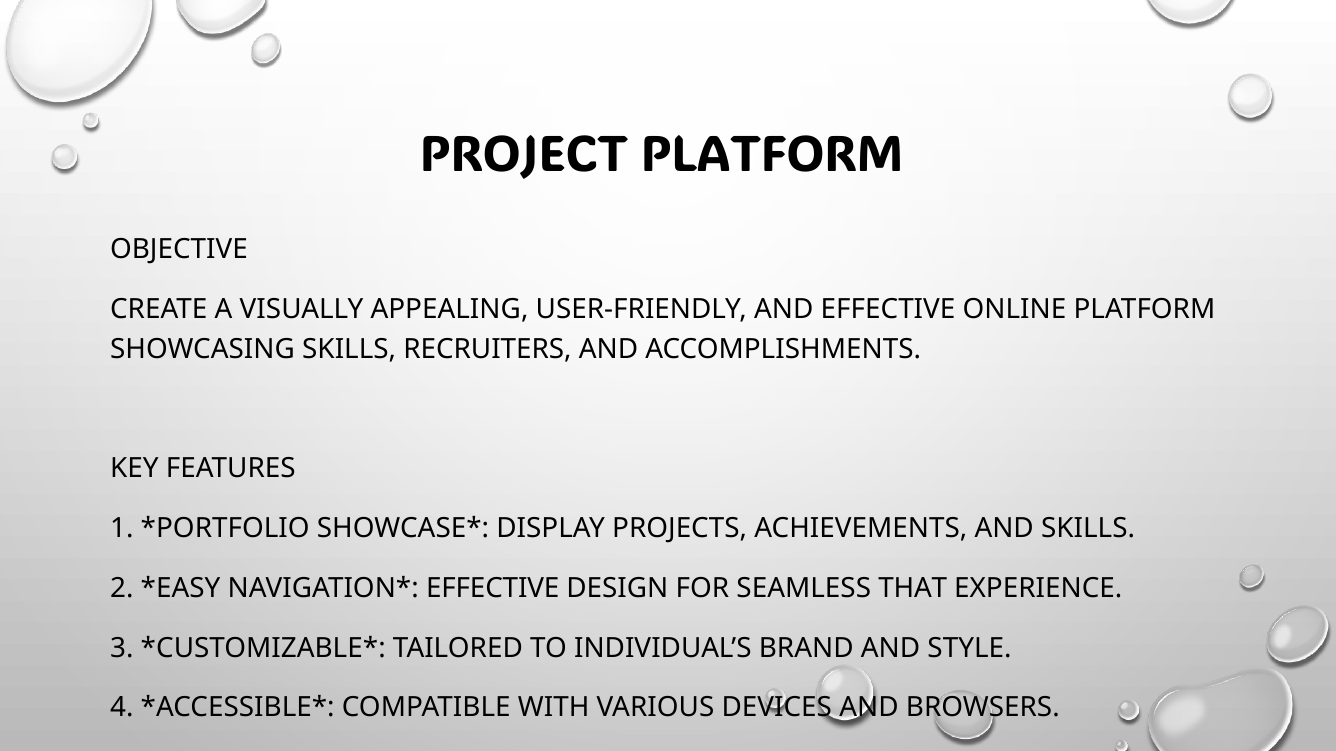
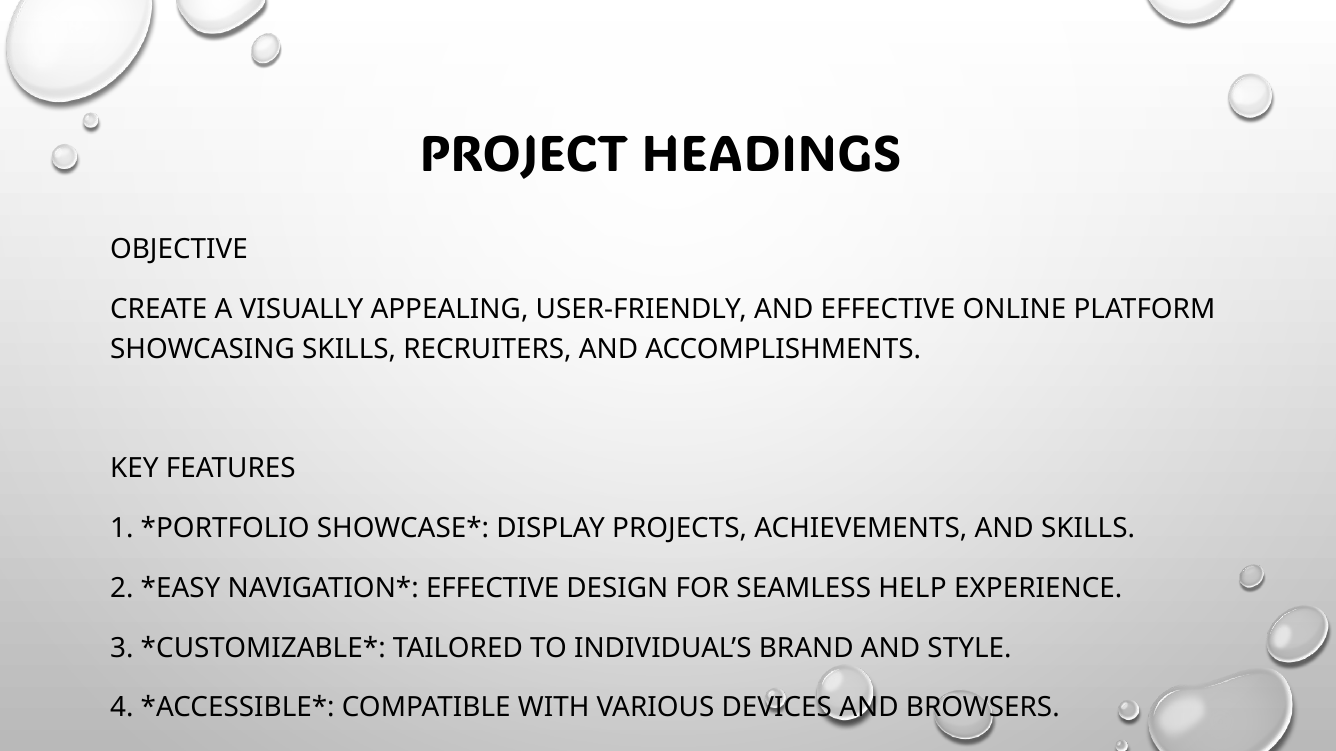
PROJECT PLATFORM: PLATFORM -> HEADINGS (772, 155)
THAT: THAT -> HELP (913, 589)
